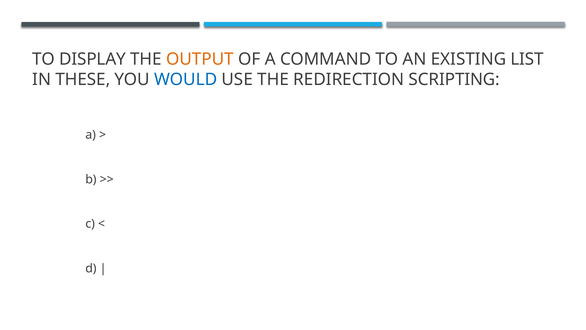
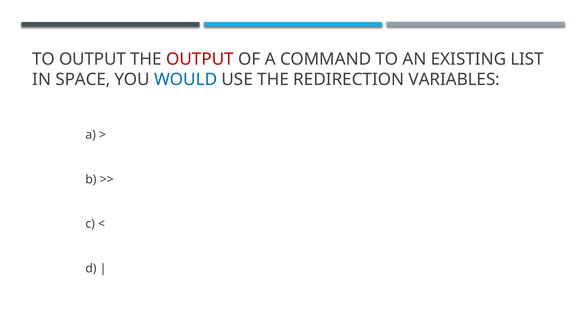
TO DISPLAY: DISPLAY -> OUTPUT (93, 59)
OUTPUT colour: orange -> red (200, 59)
THESE: THESE -> SPACE (83, 80)
SCRIPTING: SCRIPTING -> VARIABLES (454, 80)
